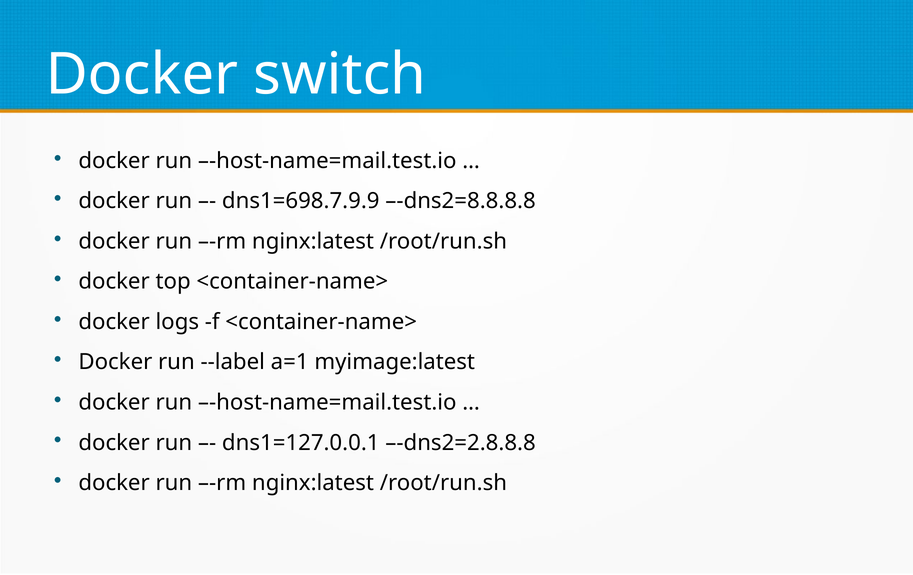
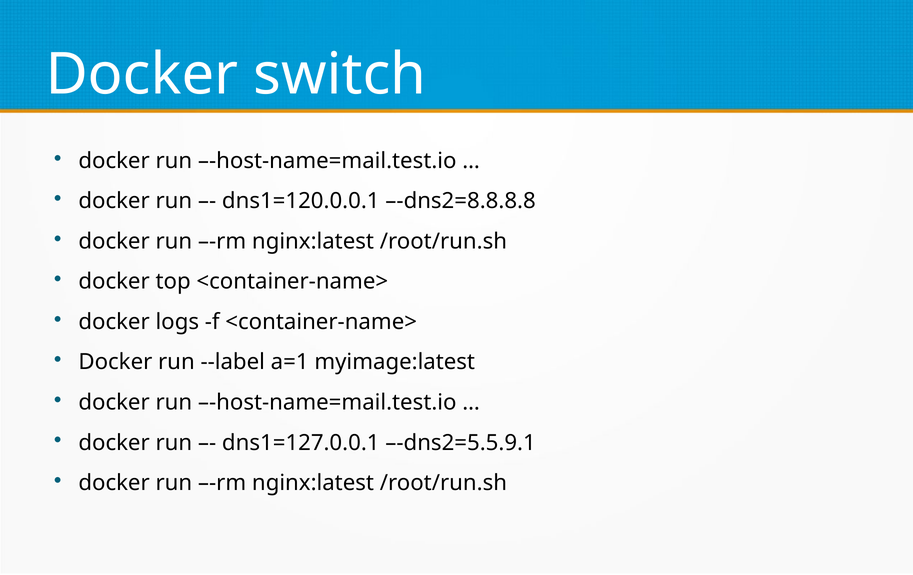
dns1=698.7.9.9: dns1=698.7.9.9 -> dns1=120.0.0.1 (301, 201)
–-dns2=2.8.8.8: –-dns2=2.8.8.8 -> –-dns2=5.5.9.1 (461, 443)
